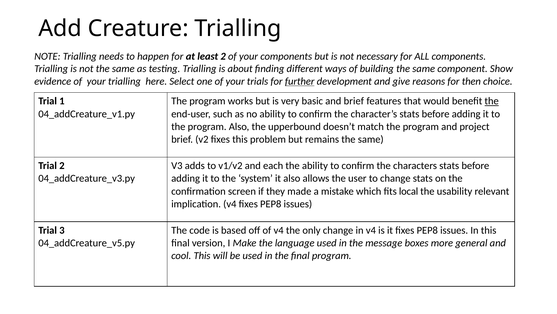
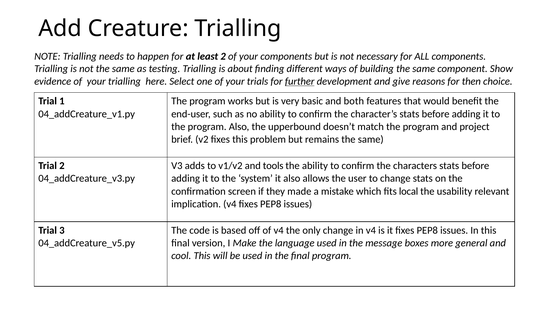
and brief: brief -> both (354, 101)
the underline: present -> none (492, 101)
each: each -> tools (273, 165)
